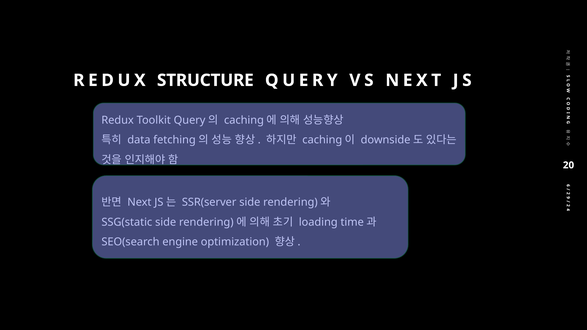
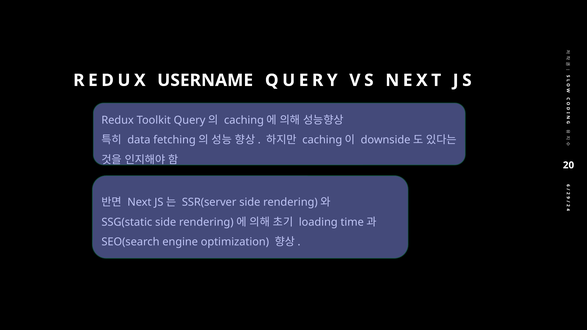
STRUCTURE: STRUCTURE -> USERNAME (205, 80)
